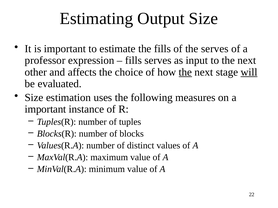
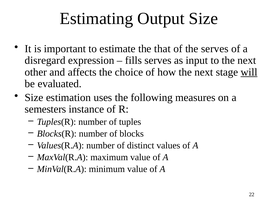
the fills: fills -> that (162, 49)
professor: professor -> disregard (45, 61)
the underline: present -> none (185, 72)
important: important -> semesters (45, 109)
